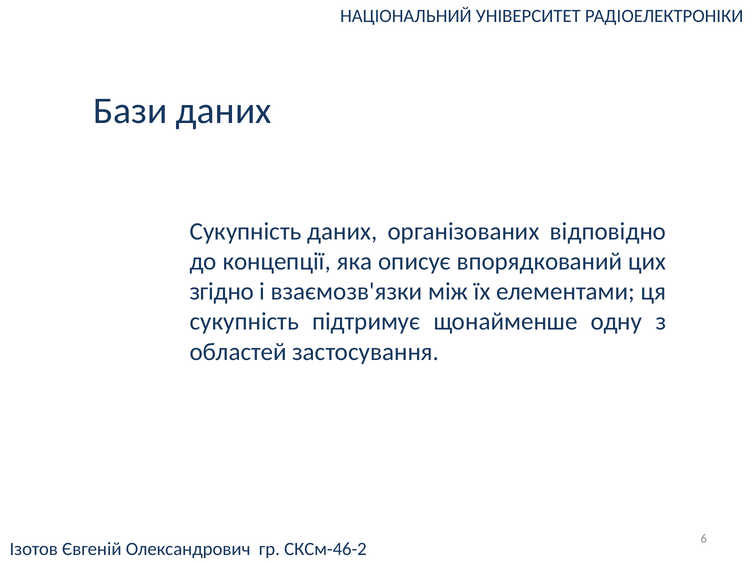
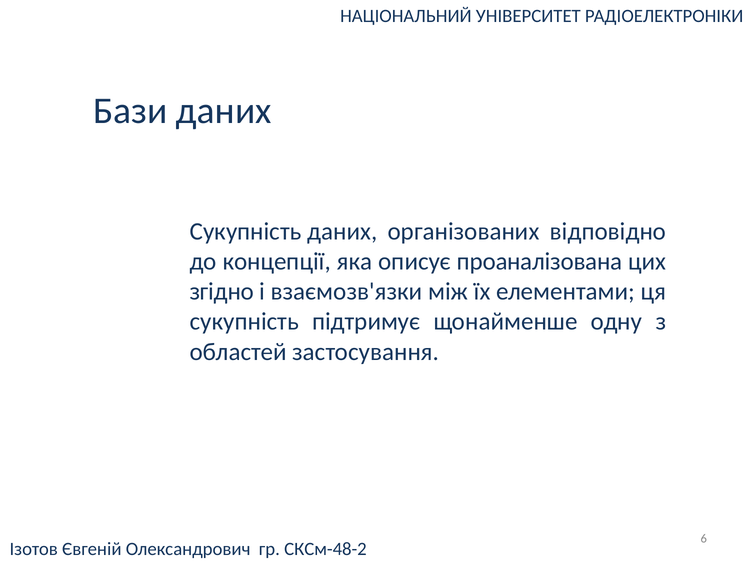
впорядкований: впорядкований -> проаналізована (540, 261)
СКСм-46-2: СКСм-46-2 -> СКСм-48-2 (325, 549)
